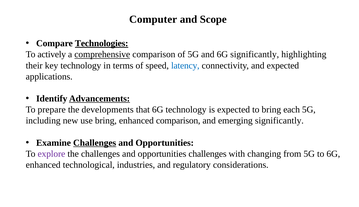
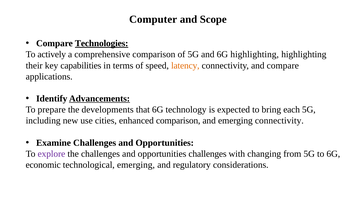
comprehensive underline: present -> none (102, 54)
6G significantly: significantly -> highlighting (255, 54)
key technology: technology -> capabilities (81, 66)
latency colour: blue -> orange (185, 66)
and expected: expected -> compare (283, 66)
use bring: bring -> cities (106, 121)
emerging significantly: significantly -> connectivity (279, 121)
Challenges underline: present -> none (95, 143)
enhanced: enhanced -> economic (43, 165)
technological industries: industries -> emerging (136, 165)
